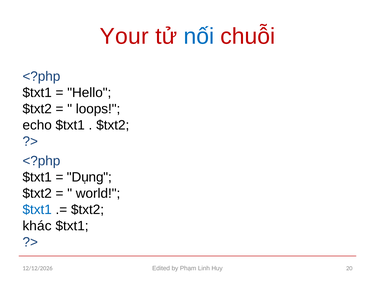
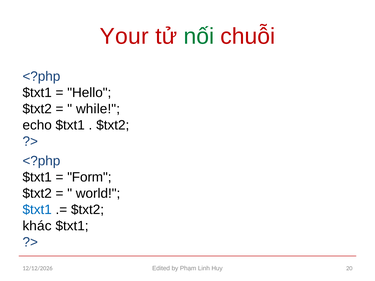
nối colour: blue -> green (199, 36)
loops: loops -> while (98, 109)
Dụng: Dụng -> Form (89, 177)
